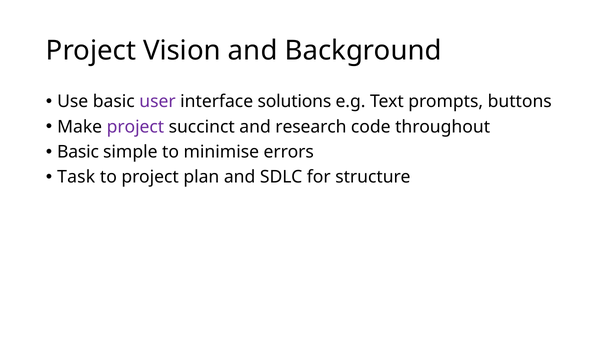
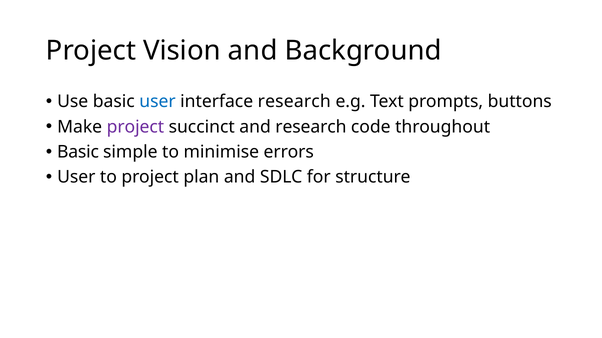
user colour: purple -> blue (157, 102)
interface solutions: solutions -> research (294, 102)
Task: Task -> User (76, 178)
